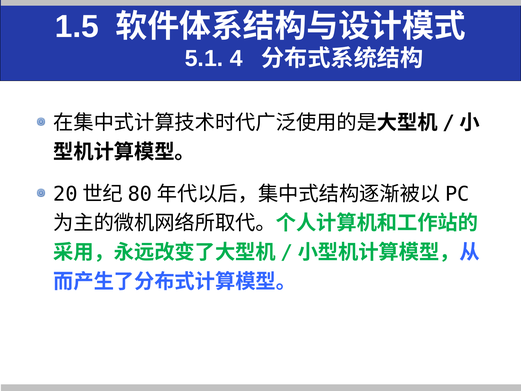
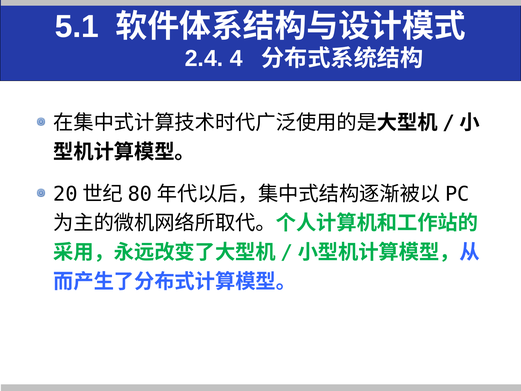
1.5: 1.5 -> 5.1 (77, 27)
5.1: 5.1 -> 2.4 (204, 58)
